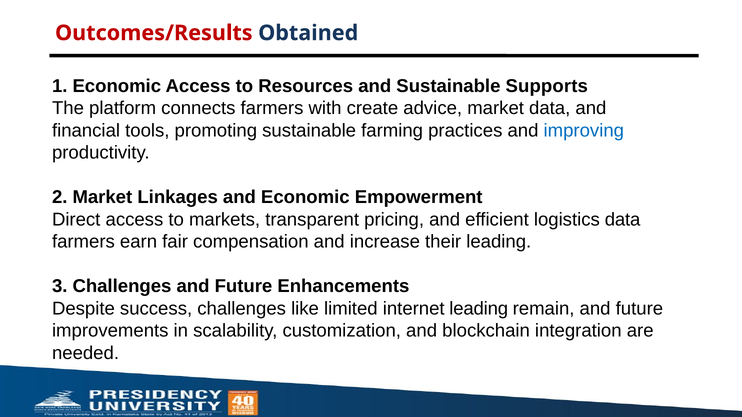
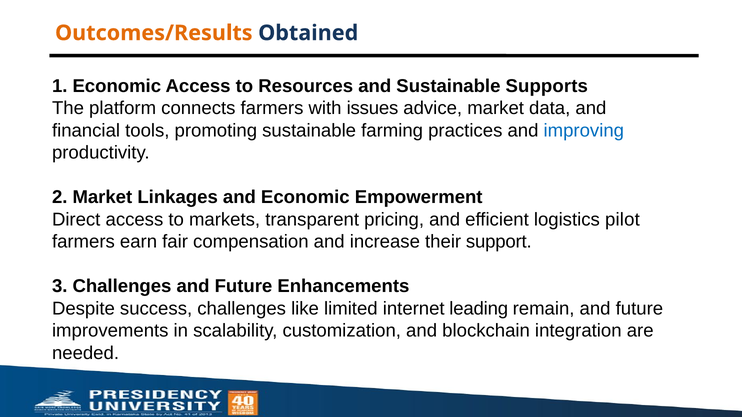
Outcomes/Results colour: red -> orange (154, 33)
create: create -> issues (373, 108)
logistics data: data -> pilot (622, 220)
their leading: leading -> support (499, 242)
